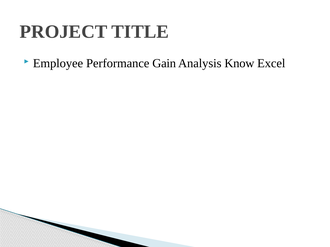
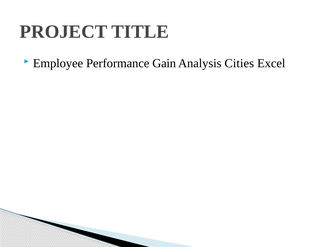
Know: Know -> Cities (239, 63)
